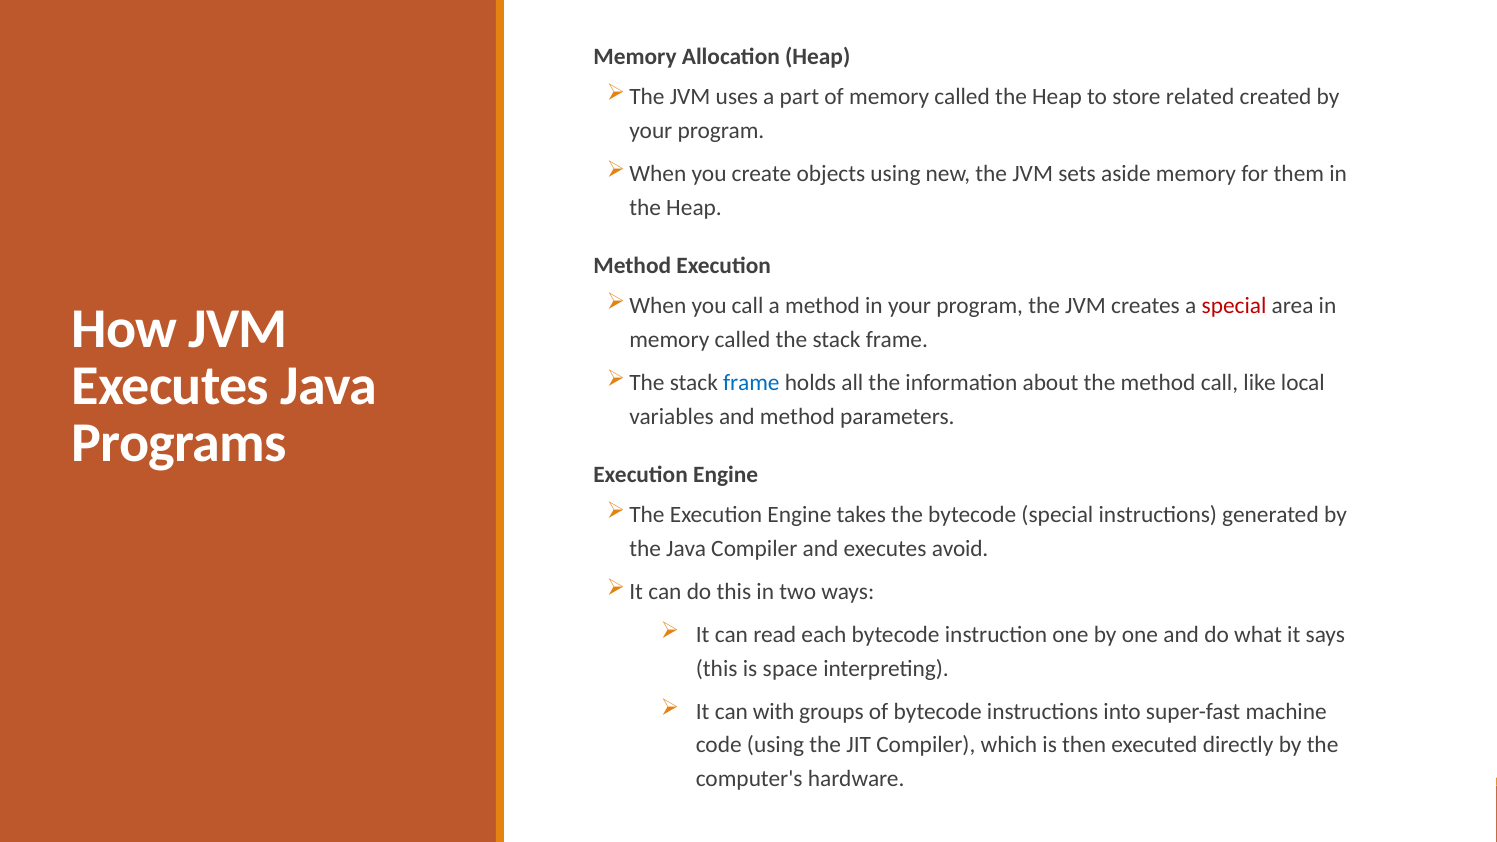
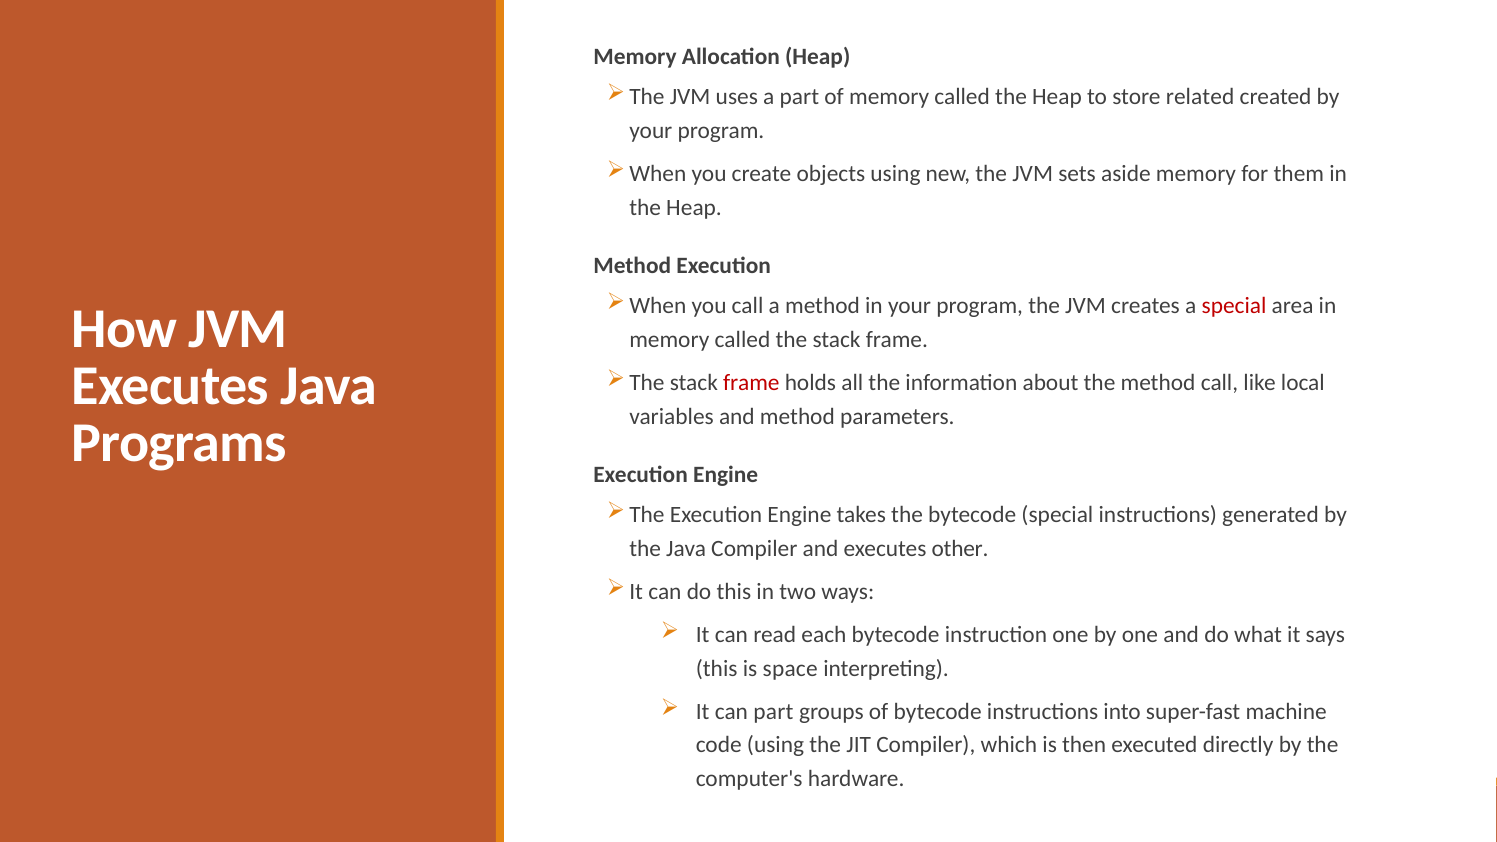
frame colour: blue -> red (751, 383)
avoid: avoid -> other (960, 549)
can with: with -> part (773, 711)
